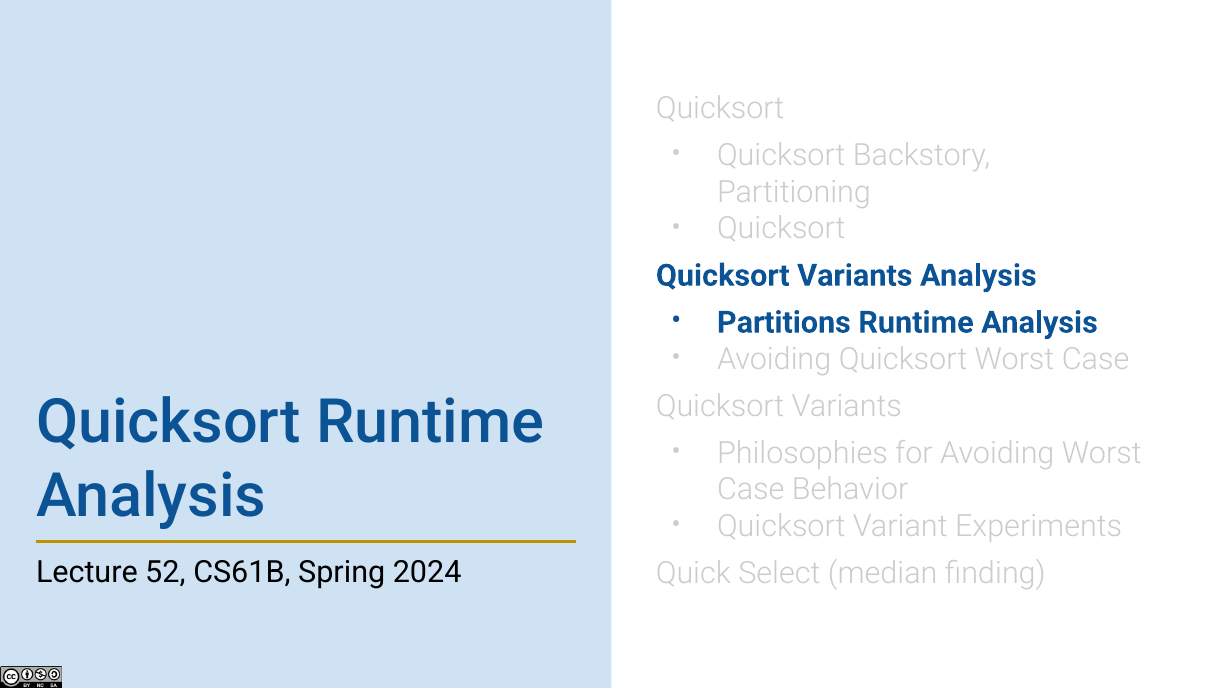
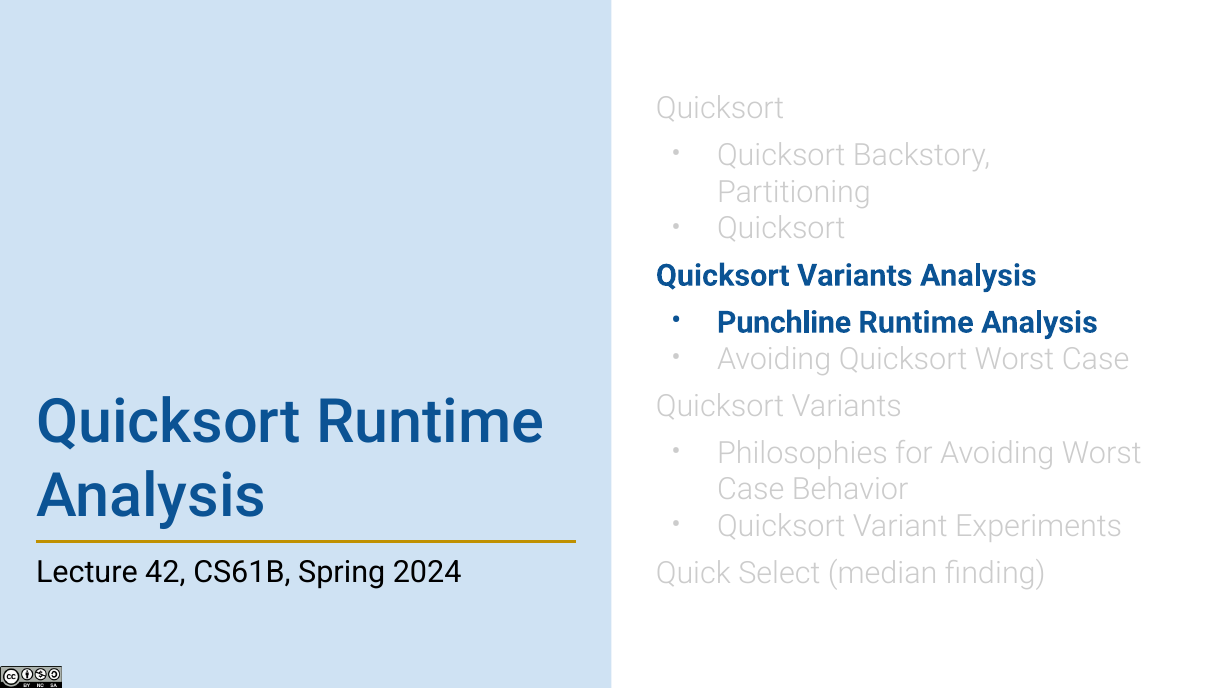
Partitions: Partitions -> Punchline (784, 322)
52: 52 -> 42 (165, 573)
